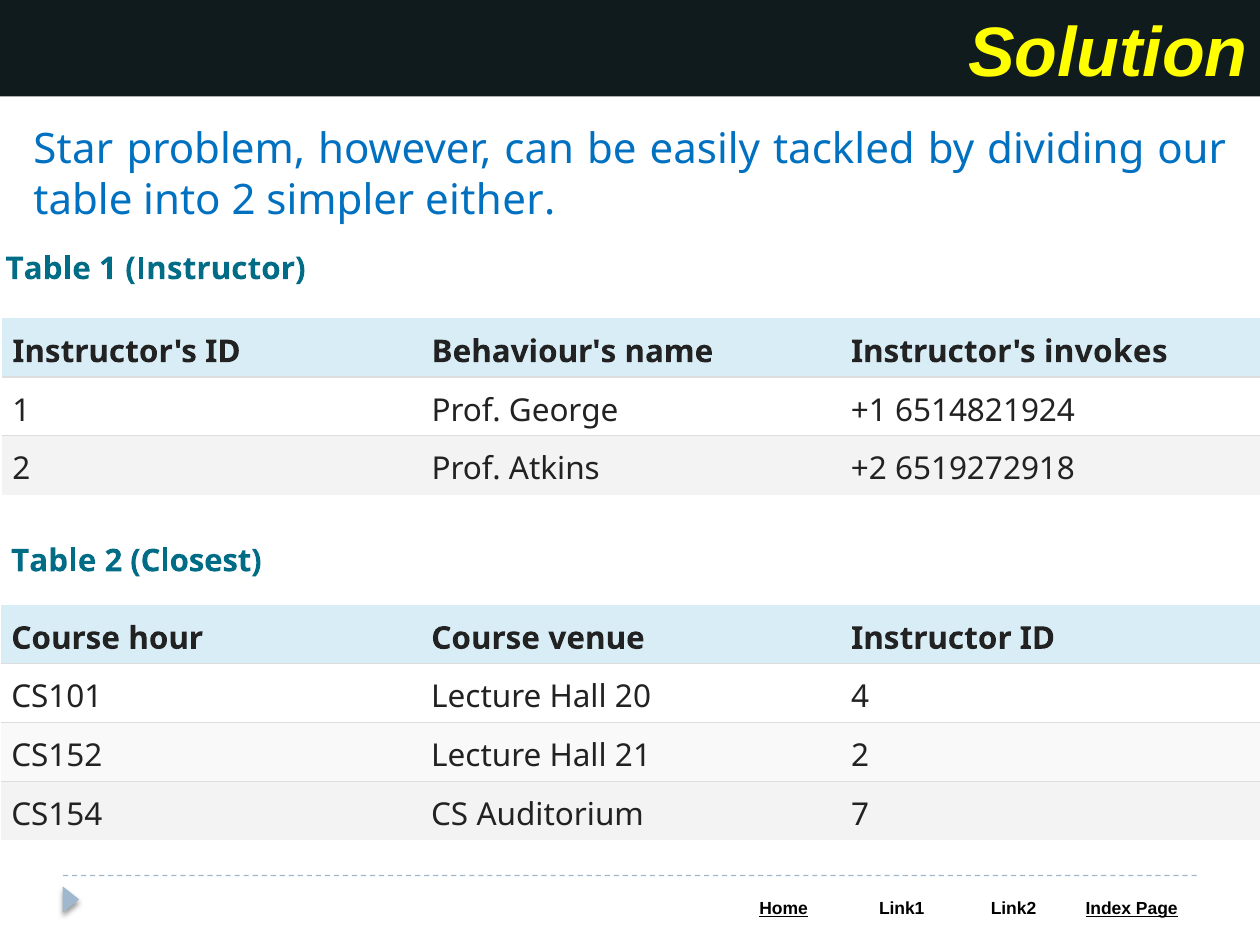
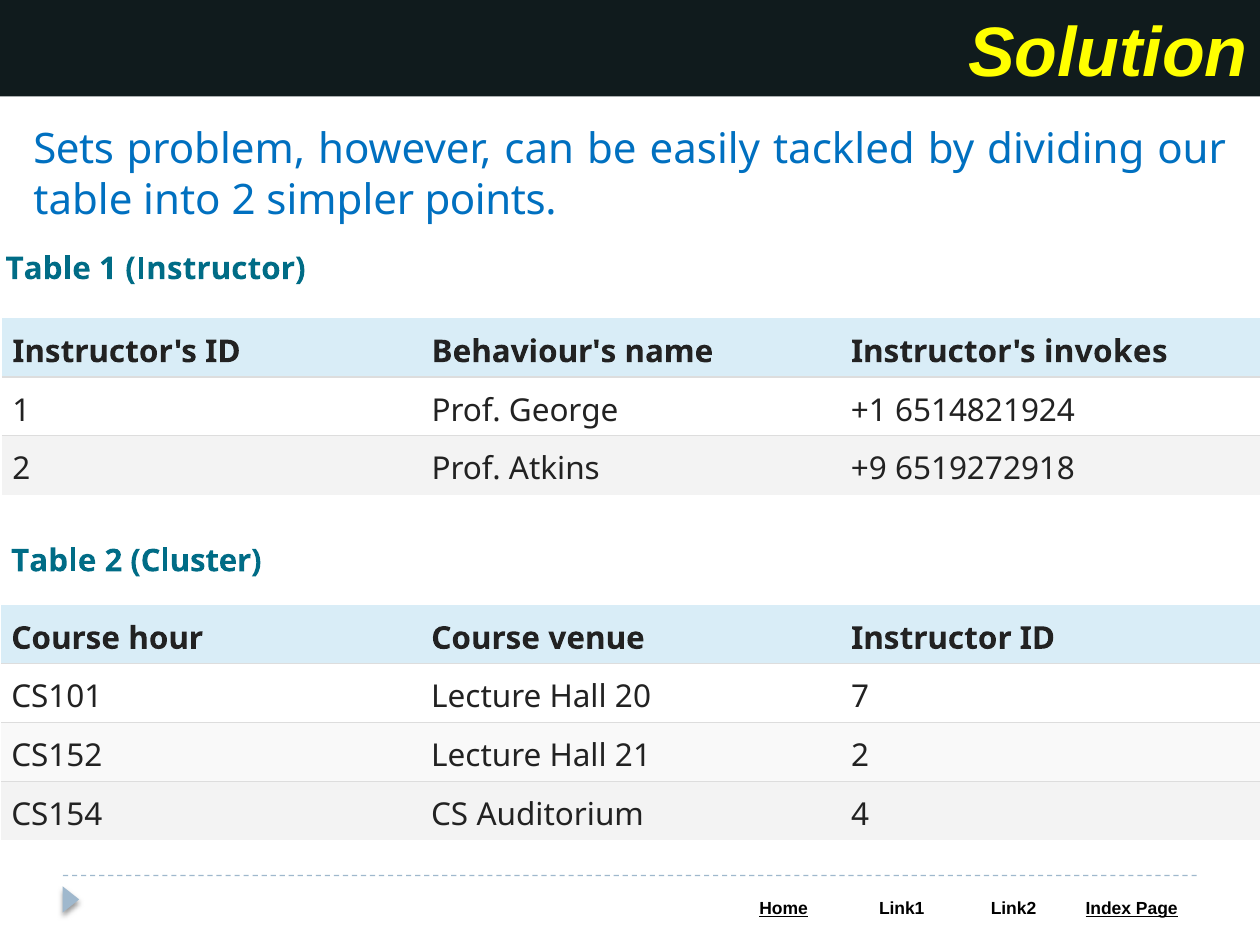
Star: Star -> Sets (74, 150)
either: either -> points (491, 200)
+2: +2 -> +9 (869, 469)
Closest: Closest -> Cluster (196, 561)
4: 4 -> 7 (860, 697)
7: 7 -> 4 (860, 815)
